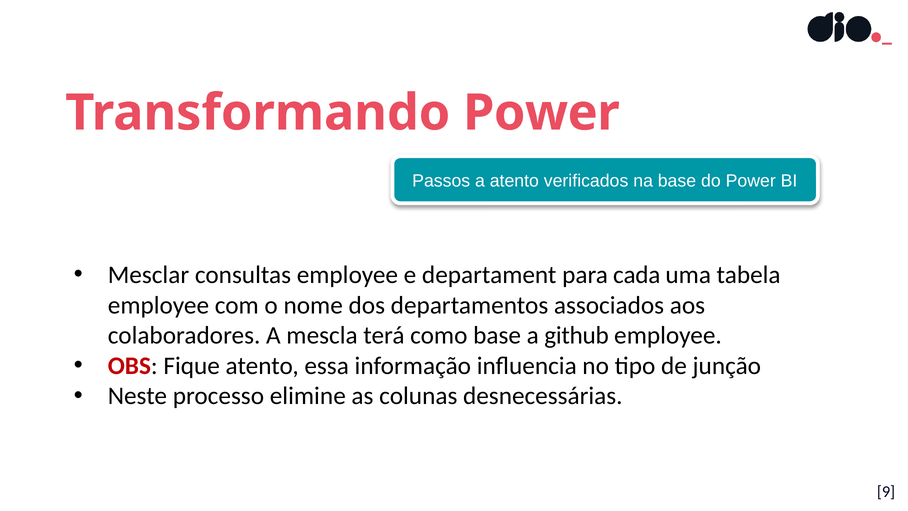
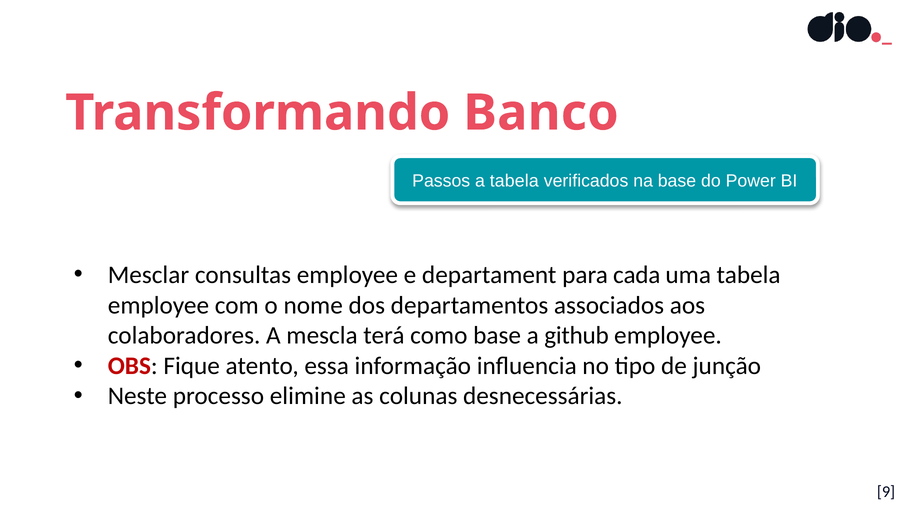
Transformando Power: Power -> Banco (541, 113)
a atento: atento -> tabela (514, 181)
